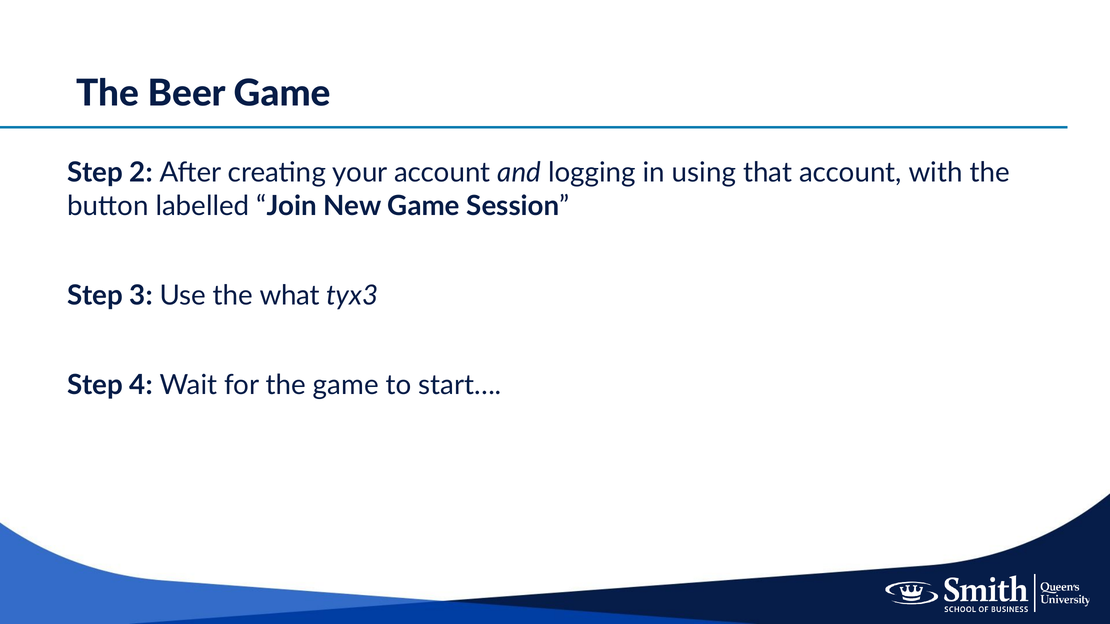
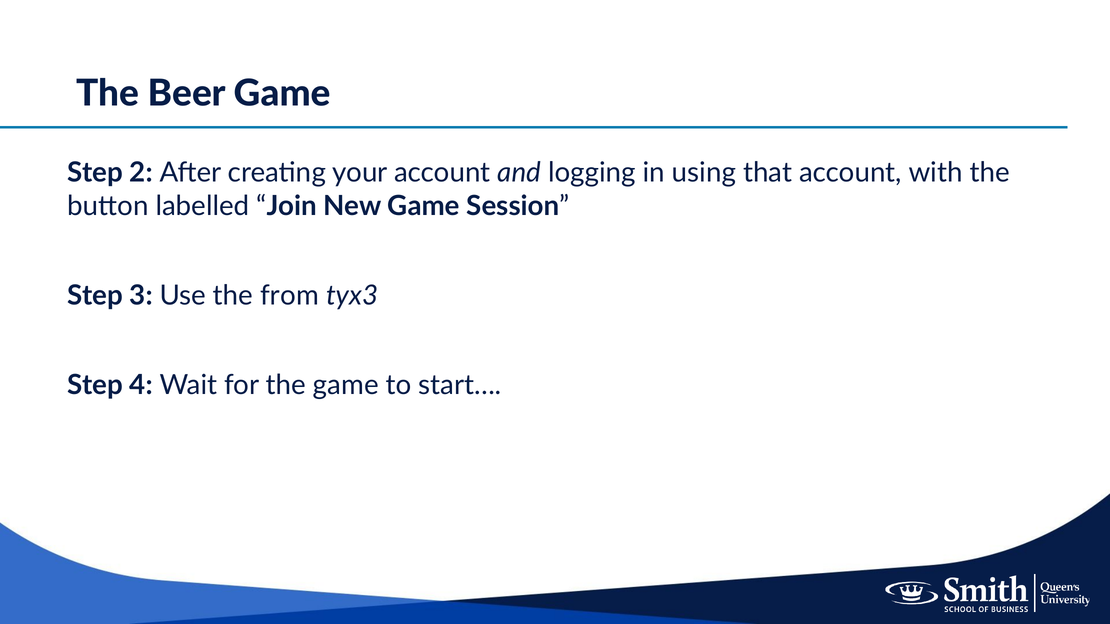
what: what -> from (290, 296)
